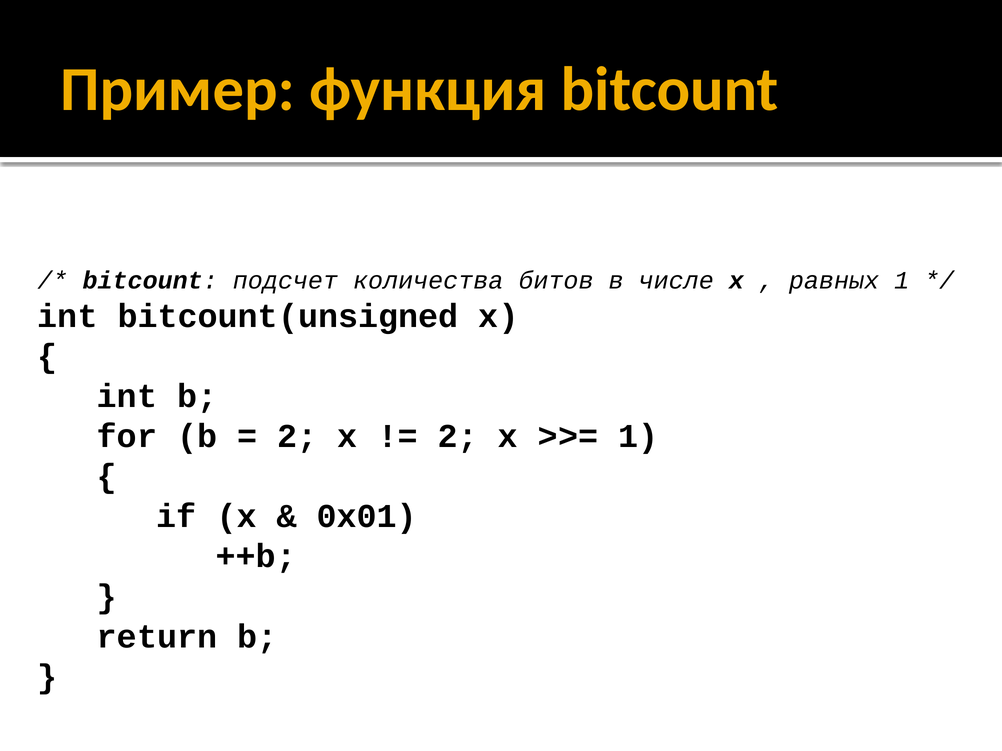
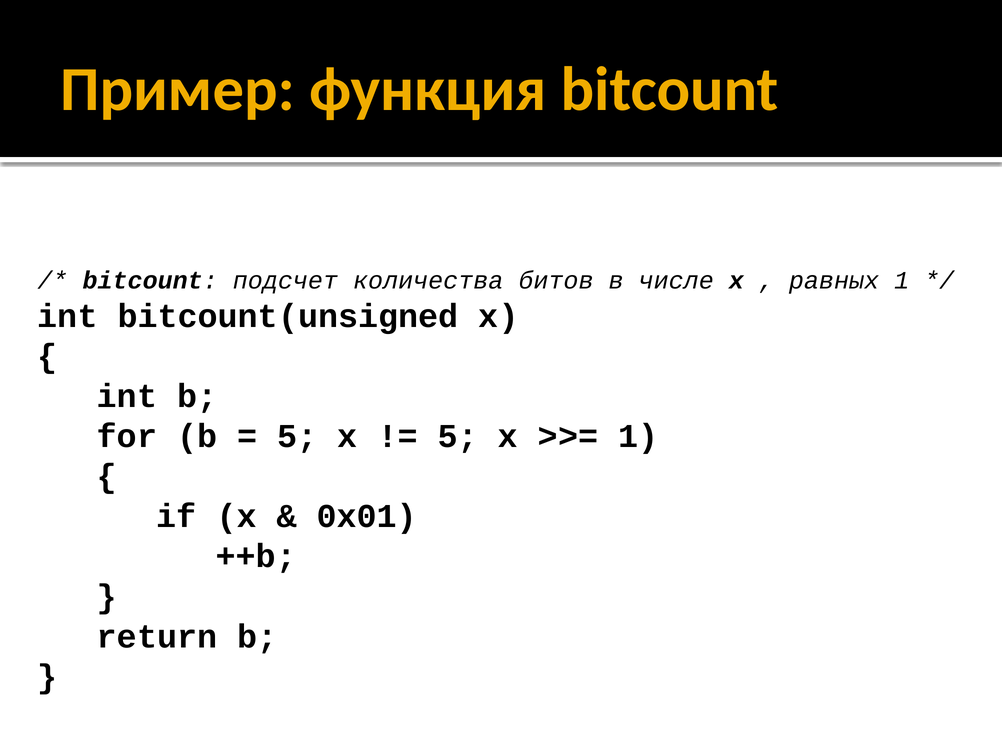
2: 2 -> 5 (297, 437)
2: 2 -> 5 (458, 437)
